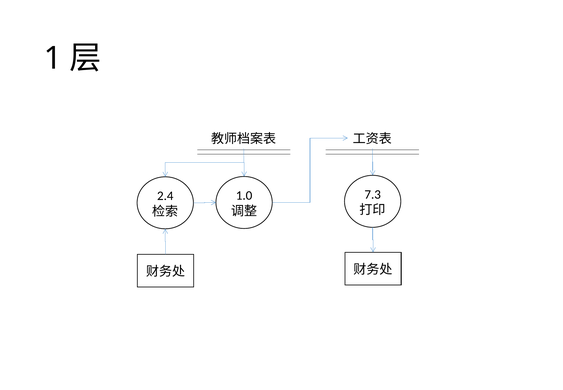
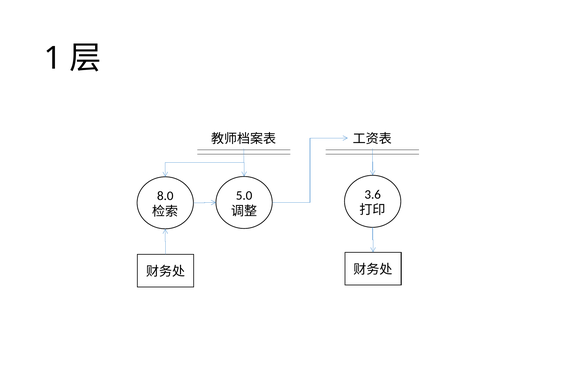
7.3: 7.3 -> 3.6 (373, 194)
1.0: 1.0 -> 5.0 (244, 195)
2.4: 2.4 -> 8.0 (165, 196)
